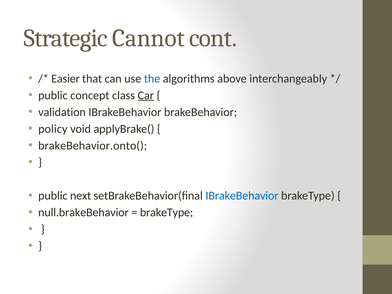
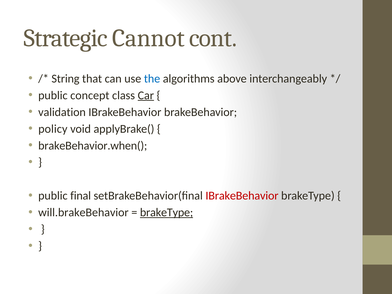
Easier: Easier -> String (65, 79)
brakeBehavior.onto(: brakeBehavior.onto( -> brakeBehavior.when( (93, 146)
next: next -> final (81, 196)
IBrakeBehavior colour: blue -> red (242, 196)
null.brakeBehavior: null.brakeBehavior -> will.brakeBehavior (83, 213)
brakeType underline: none -> present (167, 213)
